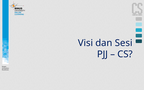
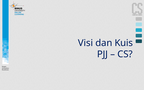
Sesi: Sesi -> Kuis (124, 43)
